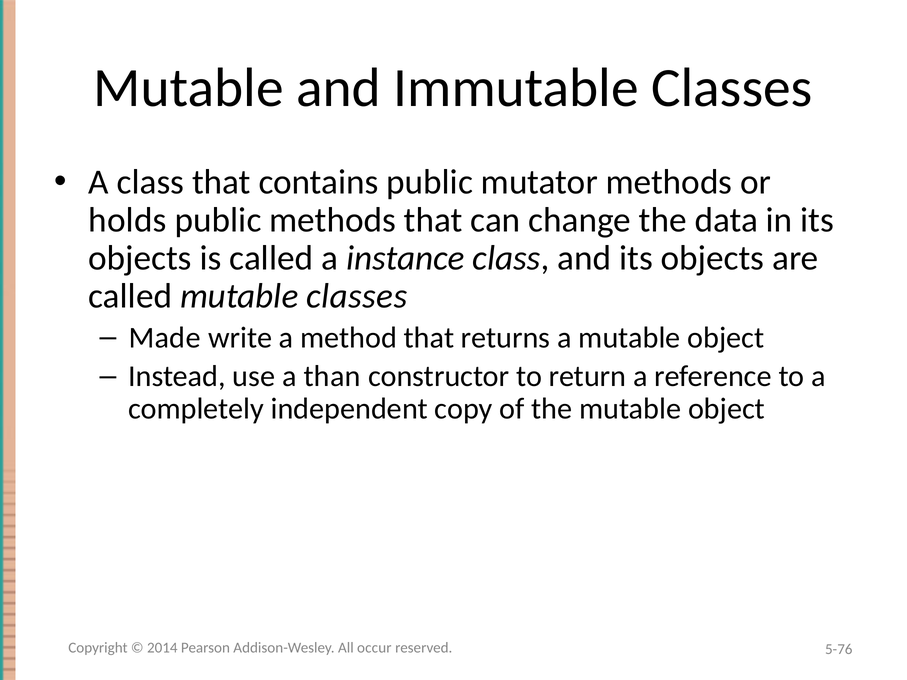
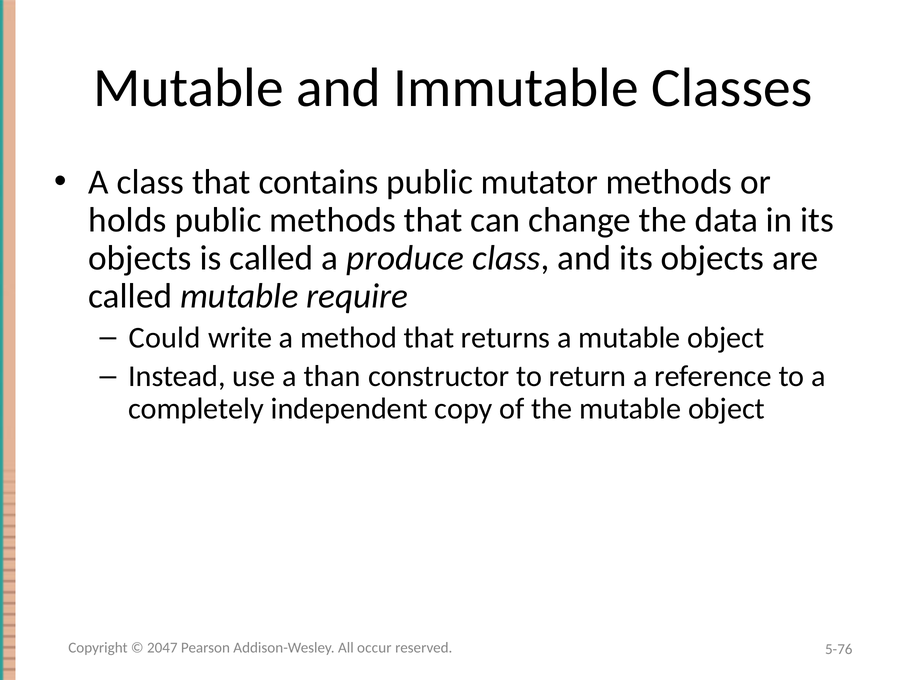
instance: instance -> produce (405, 258)
mutable classes: classes -> require (357, 296)
Made: Made -> Could (165, 338)
2014: 2014 -> 2047 (162, 648)
